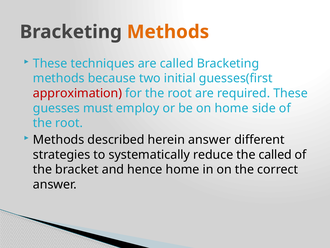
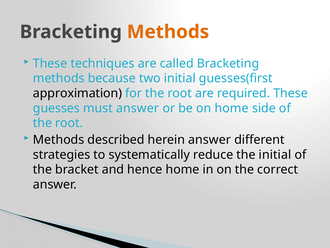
approximation colour: red -> black (77, 93)
must employ: employ -> answer (138, 108)
the called: called -> initial (275, 154)
